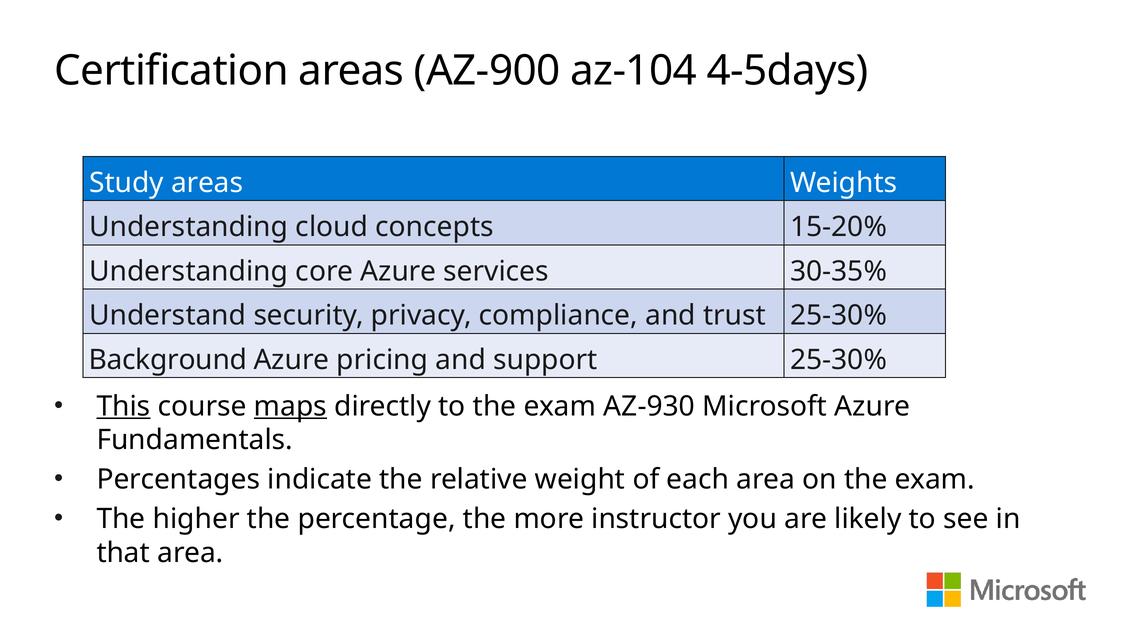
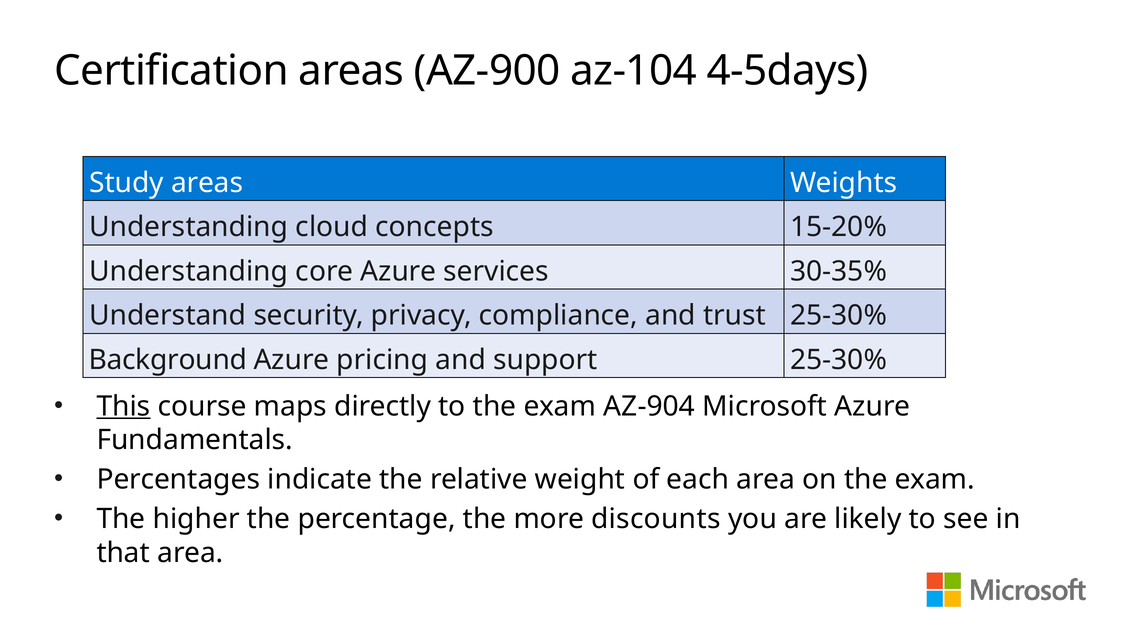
maps underline: present -> none (290, 406)
AZ-930: AZ-930 -> AZ-904 (649, 406)
instructor: instructor -> discounts (656, 519)
